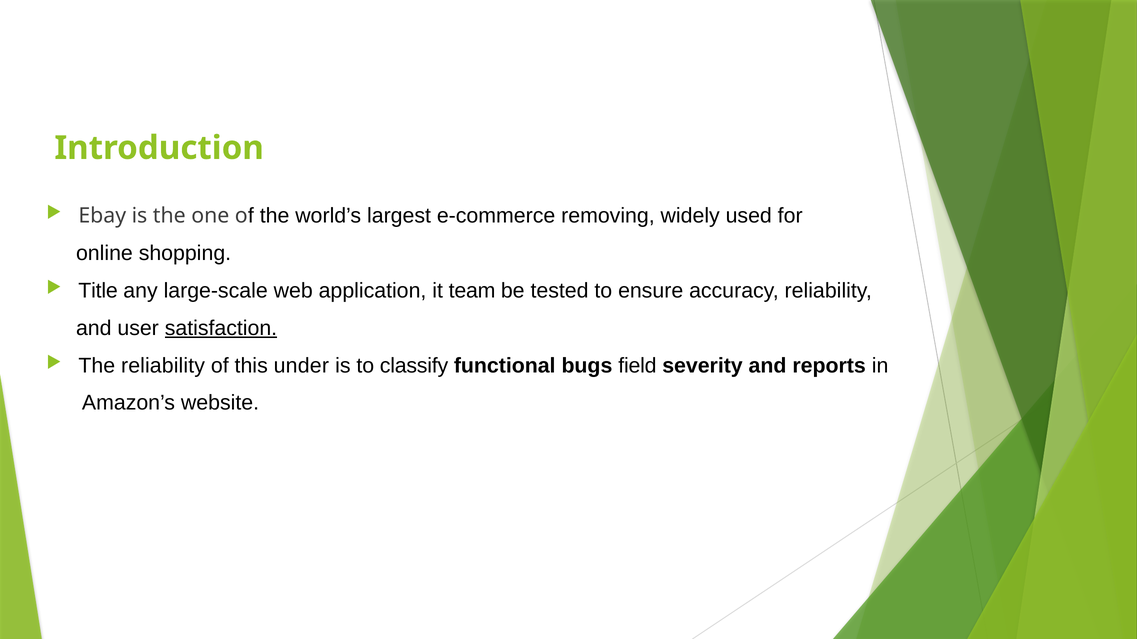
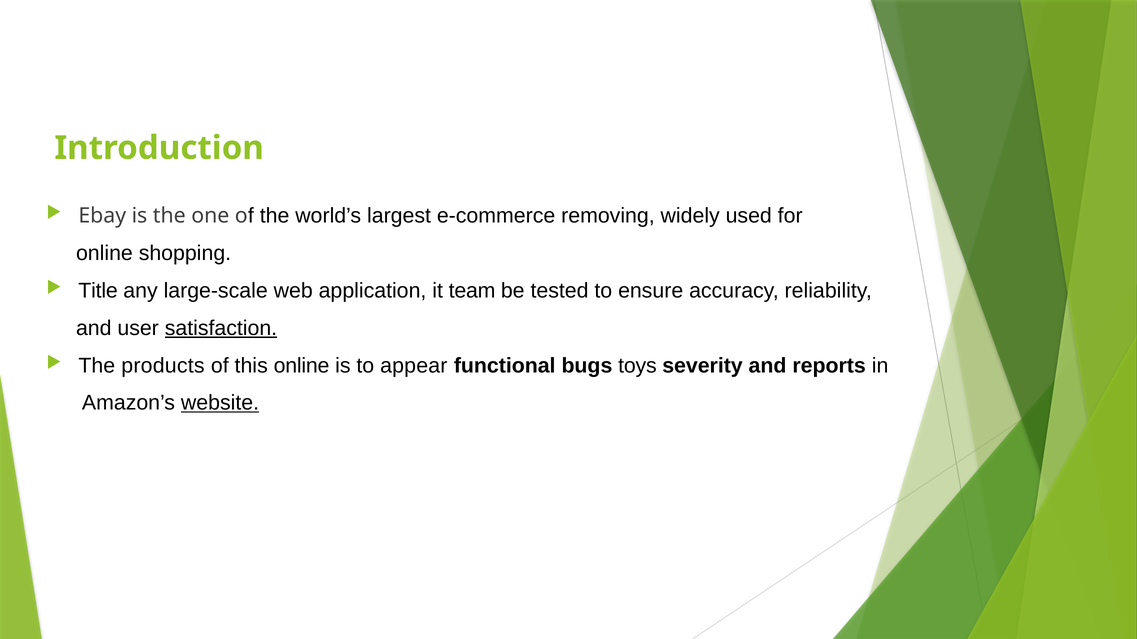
The reliability: reliability -> products (163, 366)
this under: under -> online (302, 366)
classify: classify -> appear (414, 366)
field: field -> toys (637, 366)
website underline: none -> present (220, 403)
